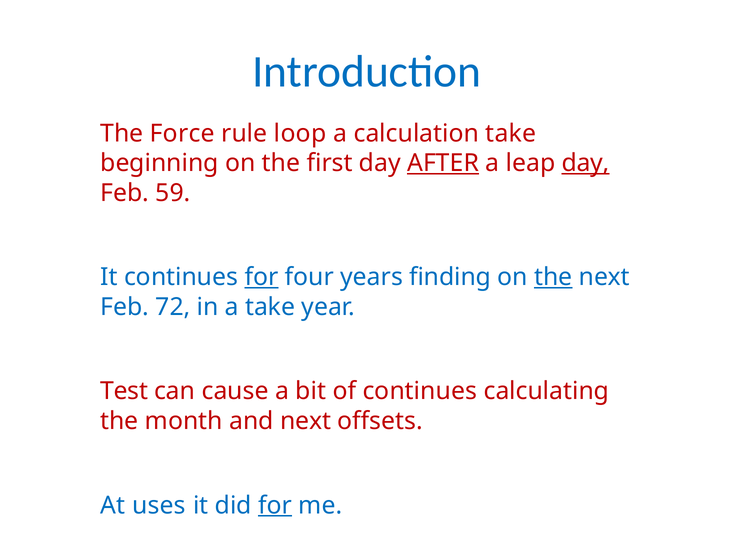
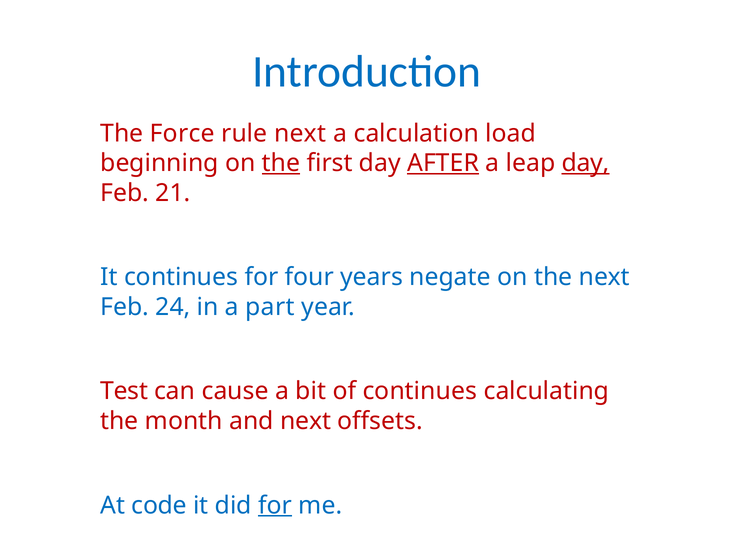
rule loop: loop -> next (300, 133)
calculation take: take -> load (511, 133)
the underline: none -> present (281, 163)
59: 59 -> 21 (173, 193)
for underline: present -> none (261, 277)
finding: finding -> negate (450, 277)
the underline: present -> none (553, 277)
72: 72 -> 24 (173, 307)
a take: take -> part (270, 307)
uses: uses -> code (159, 505)
